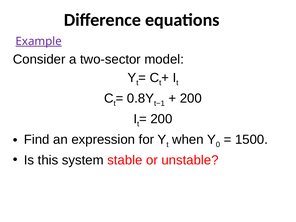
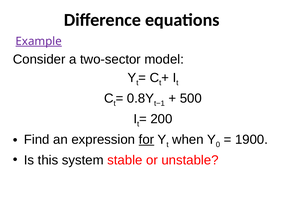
200: 200 -> 500 (191, 98)
for underline: none -> present (146, 139)
1500: 1500 -> 1900 (251, 139)
